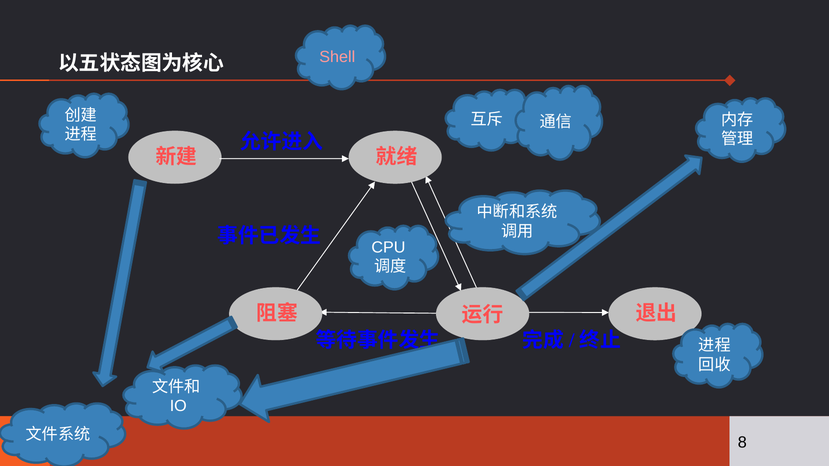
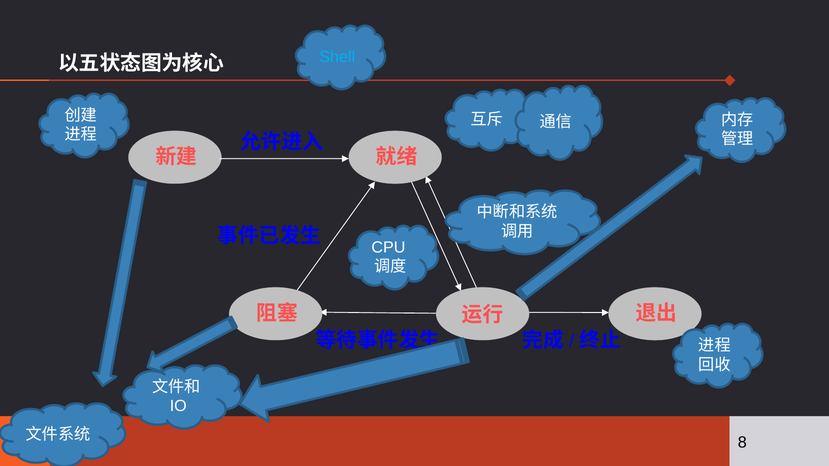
Shell colour: pink -> light blue (337, 57)
